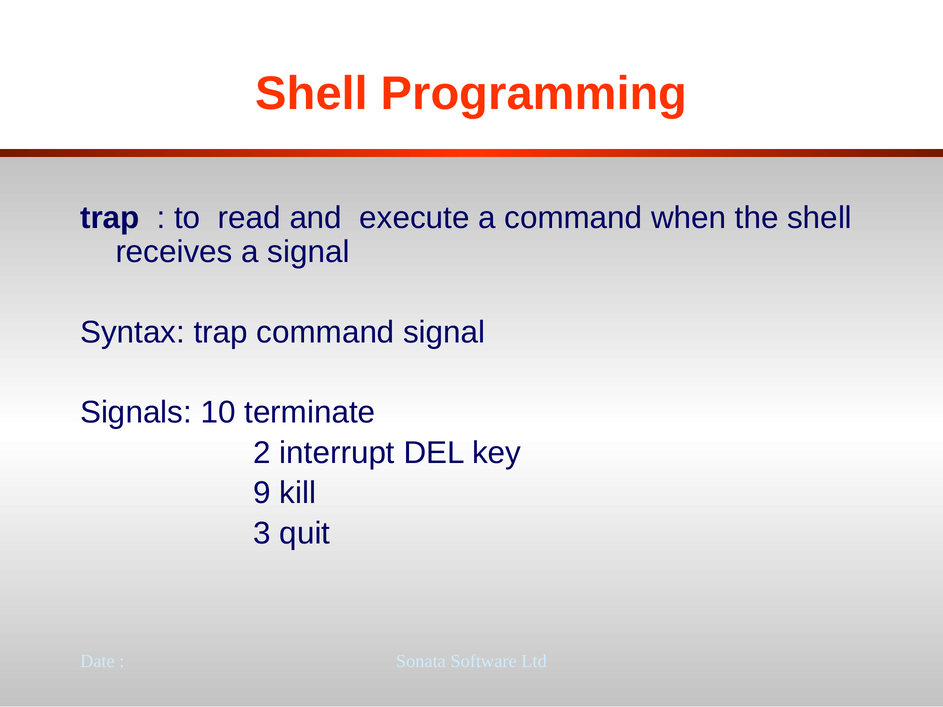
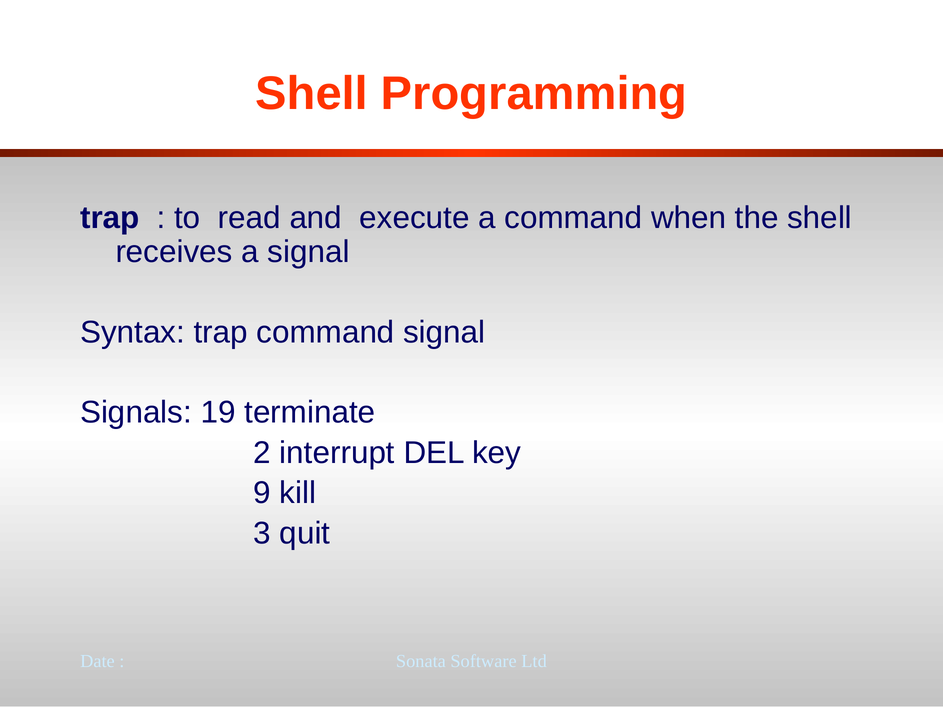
10: 10 -> 19 (218, 413)
